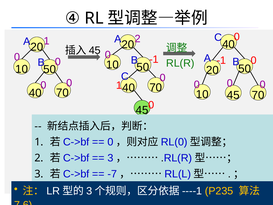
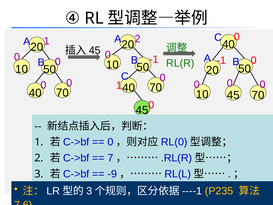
3: 3 -> 7 (110, 158)
-7: -7 -> -9 (112, 174)
